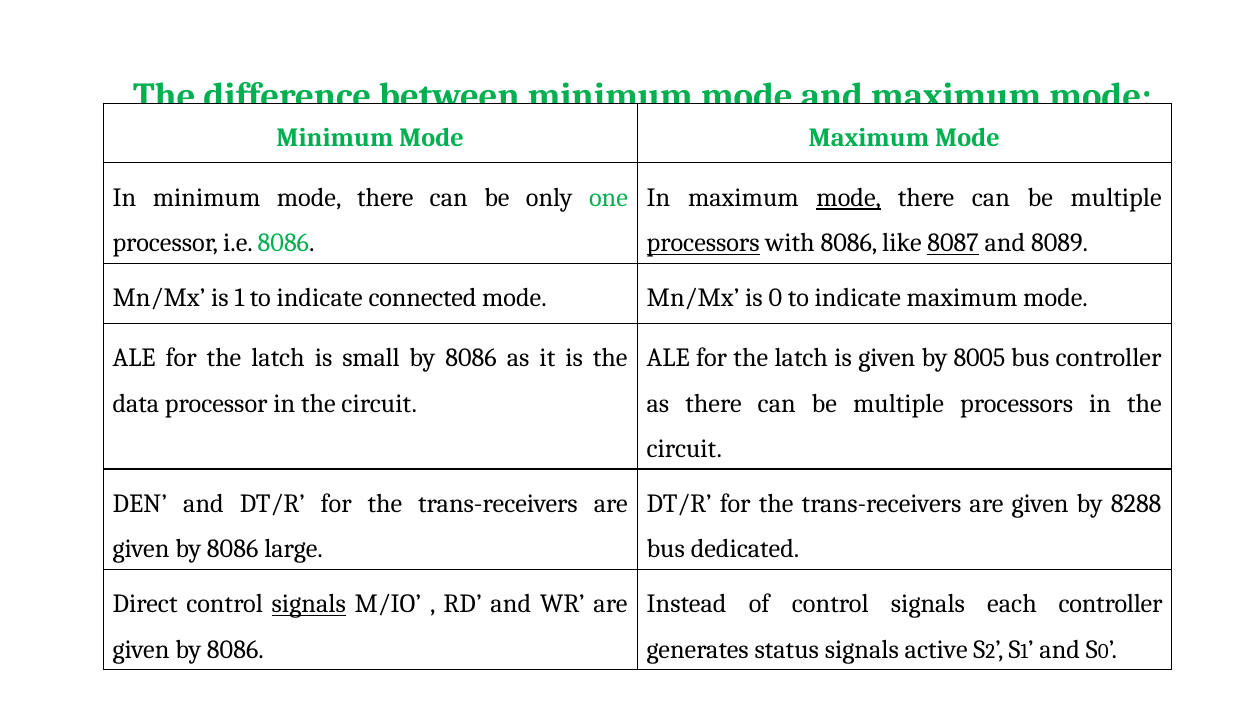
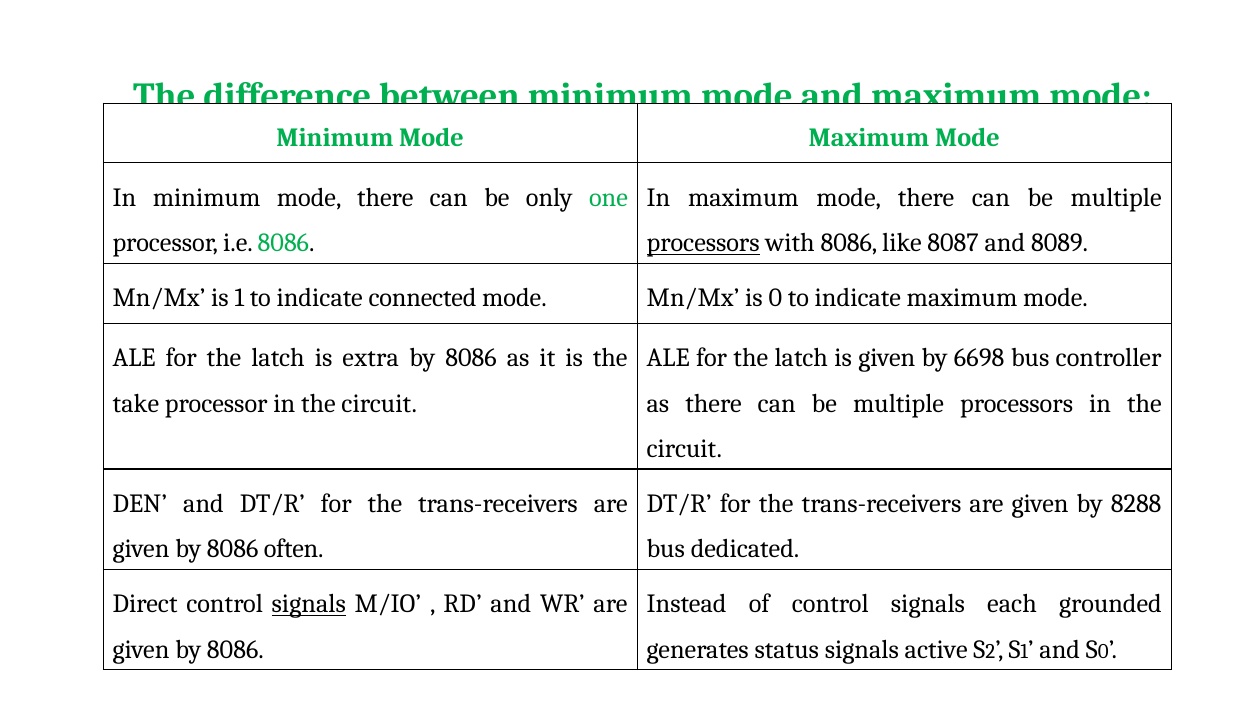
mode underline: present -> none (849, 198)
8087 underline: present -> none (953, 243)
small: small -> extra (371, 358)
8005: 8005 -> 6698 (979, 358)
data: data -> take (136, 403)
large: large -> often (294, 549)
each controller: controller -> grounded (1110, 604)
